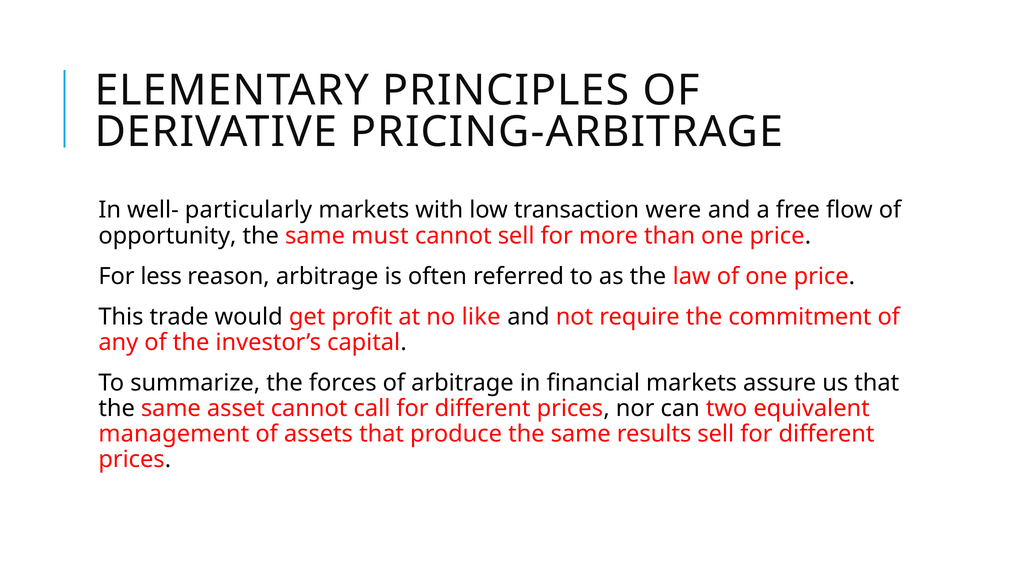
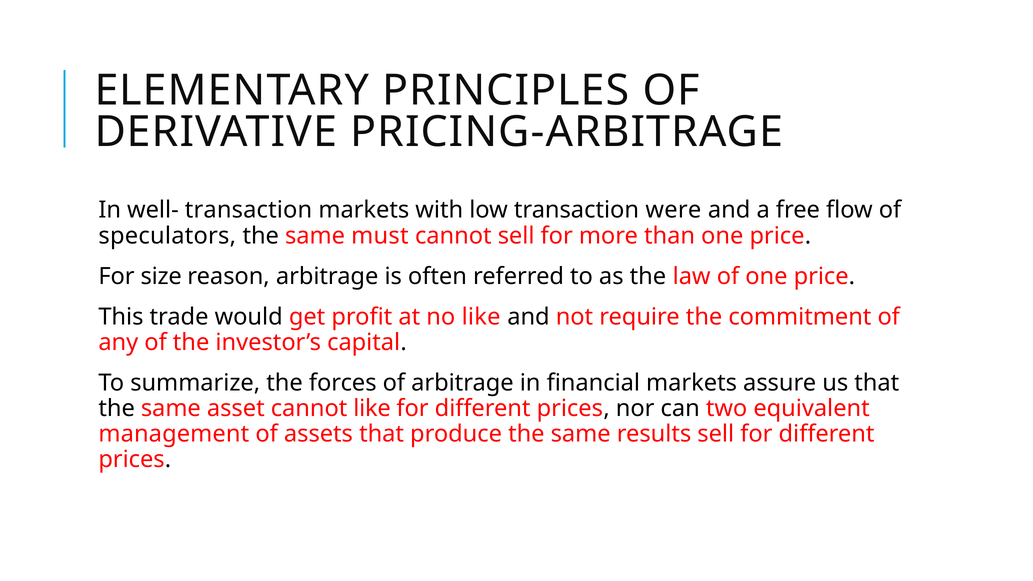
well- particularly: particularly -> transaction (249, 210)
opportunity: opportunity -> speculators (167, 236)
less: less -> size (161, 276)
cannot call: call -> like (372, 409)
